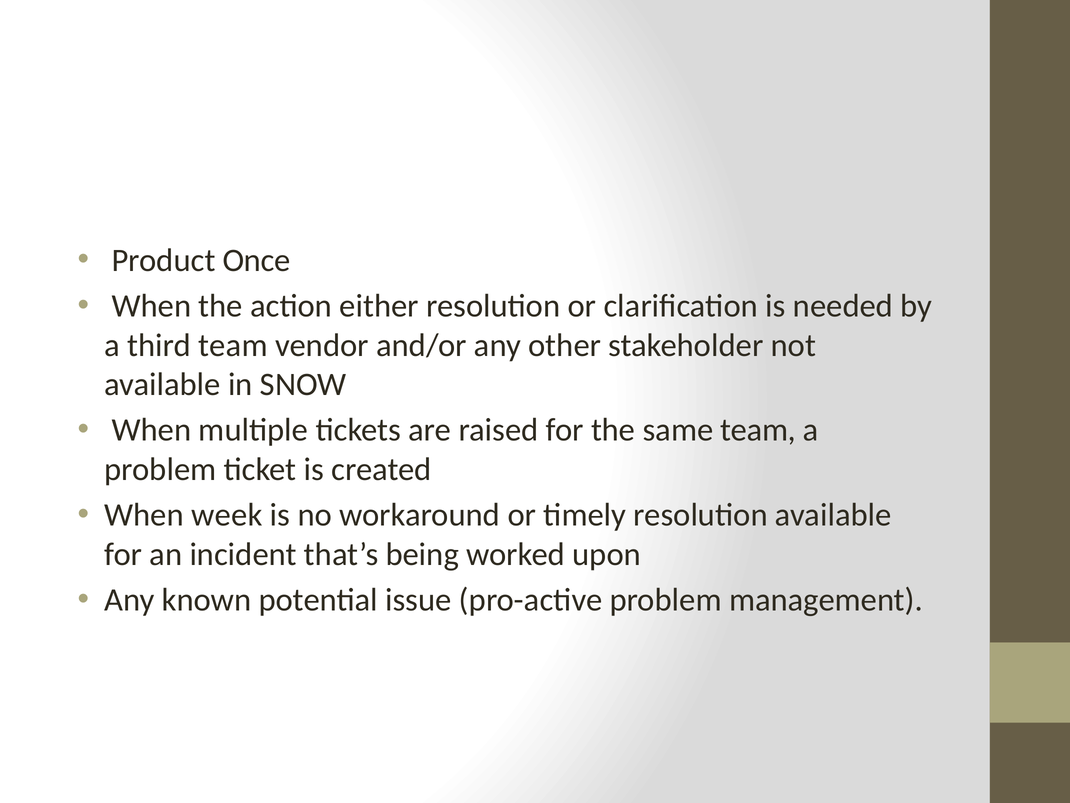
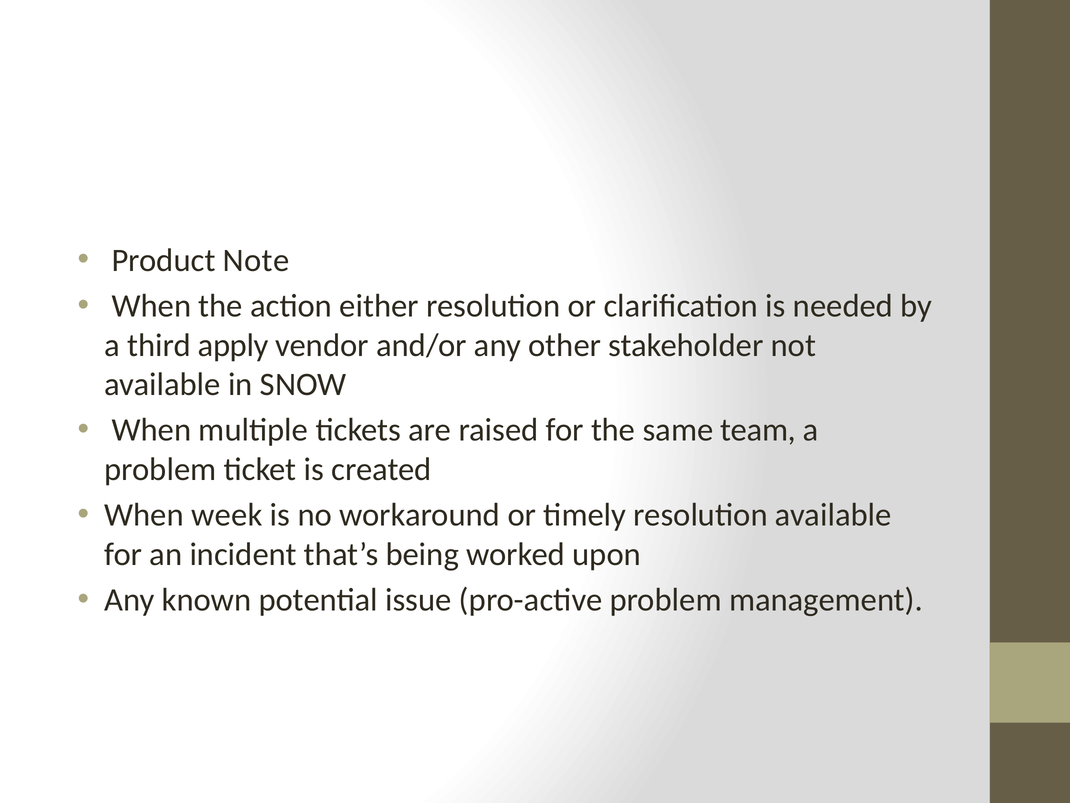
Once: Once -> Note (256, 260)
third team: team -> apply (233, 345)
